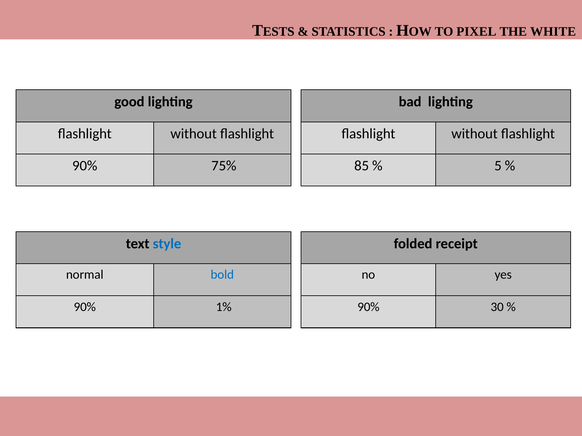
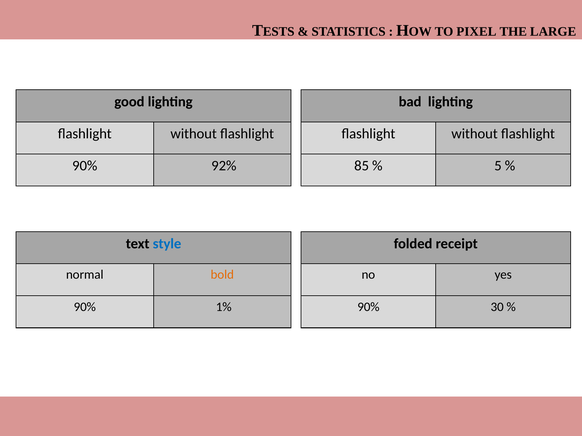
WHITE: WHITE -> LARGE (553, 32)
75%: 75% -> 92% (224, 166)
bold colour: blue -> orange (222, 275)
